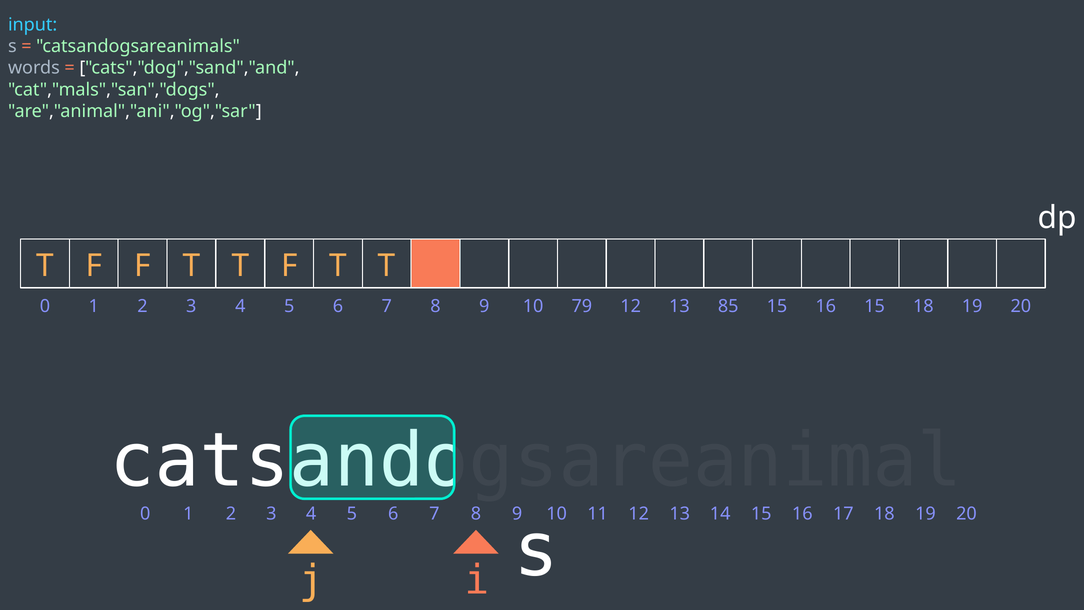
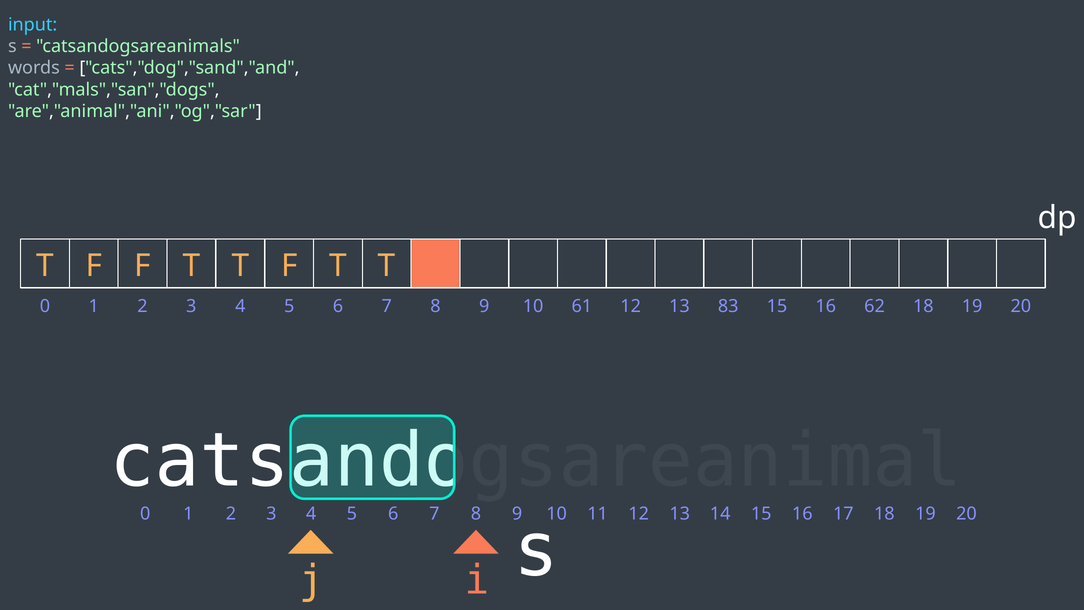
79: 79 -> 61 (582, 306)
85: 85 -> 83 (728, 306)
16 15: 15 -> 62 (875, 306)
